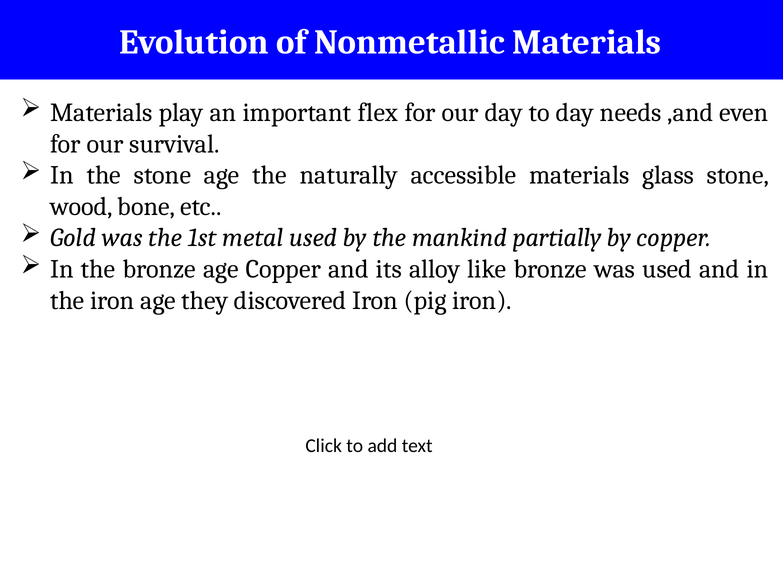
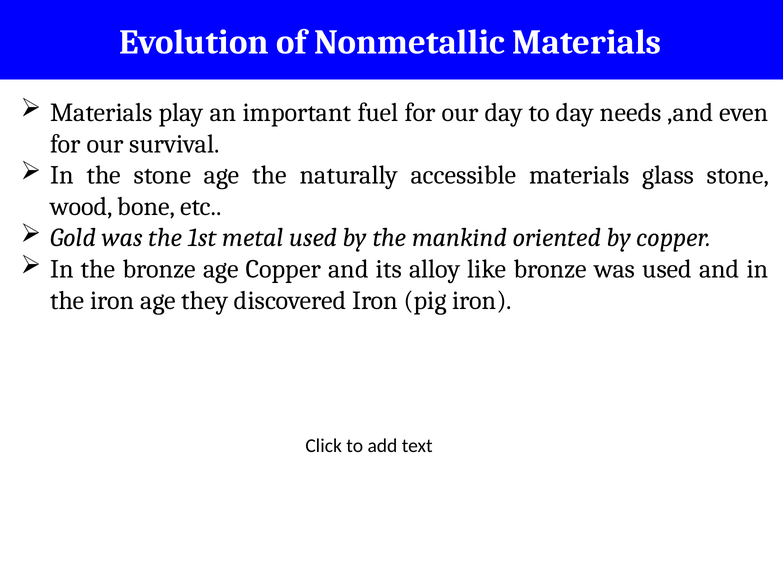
flex: flex -> fuel (378, 113)
partially: partially -> oriented (557, 238)
